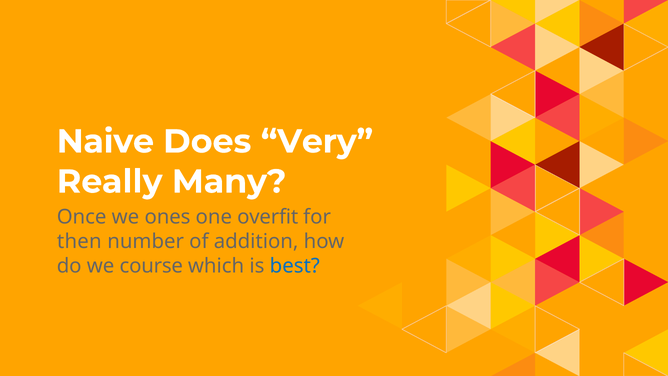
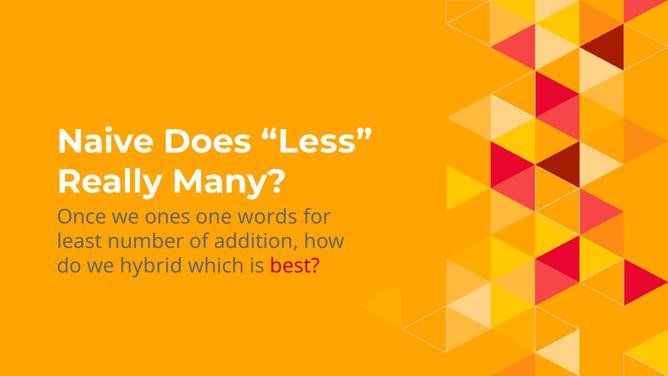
Very: Very -> Less (317, 141)
overfit: overfit -> words (268, 217)
then: then -> least (79, 241)
course: course -> hybrid (151, 266)
best colour: blue -> red (295, 266)
